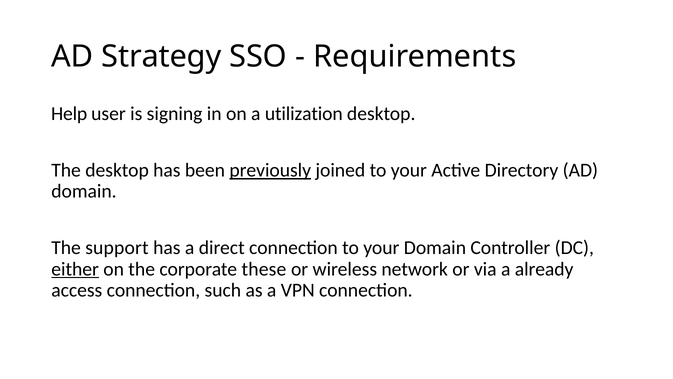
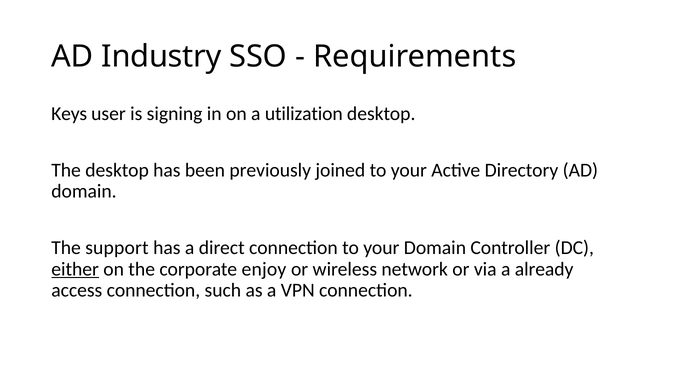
Strategy: Strategy -> Industry (161, 57)
Help: Help -> Keys (69, 114)
previously underline: present -> none (270, 170)
these: these -> enjoy (264, 269)
